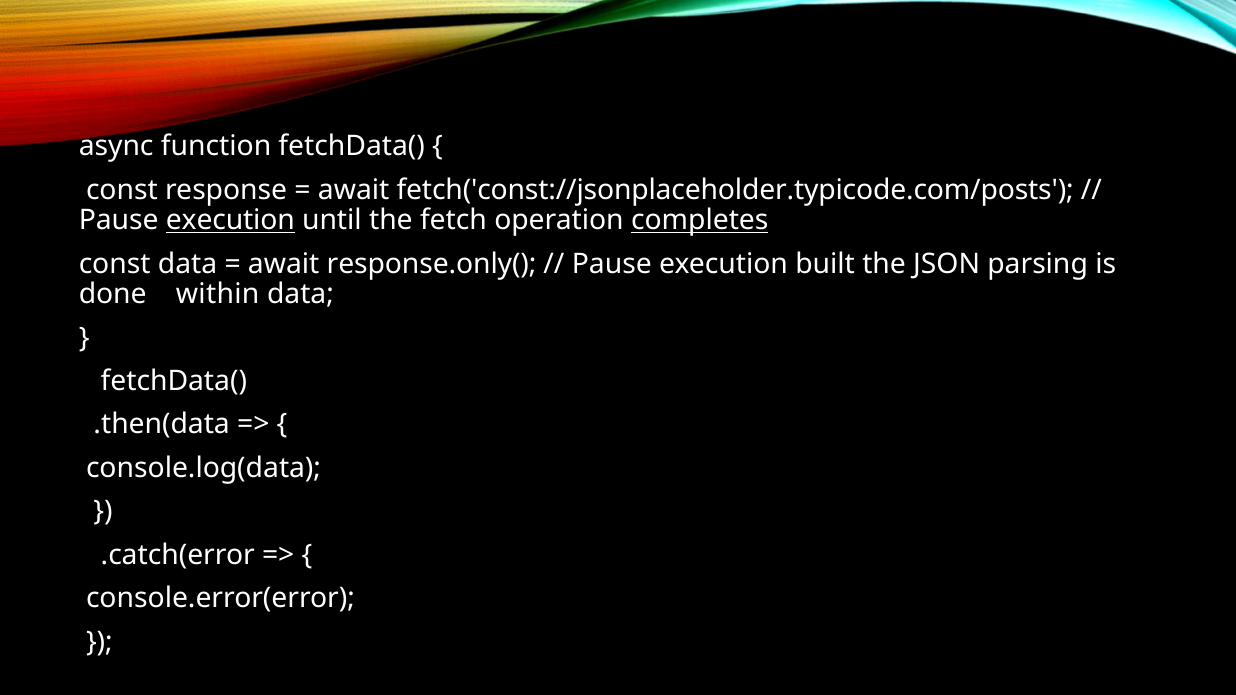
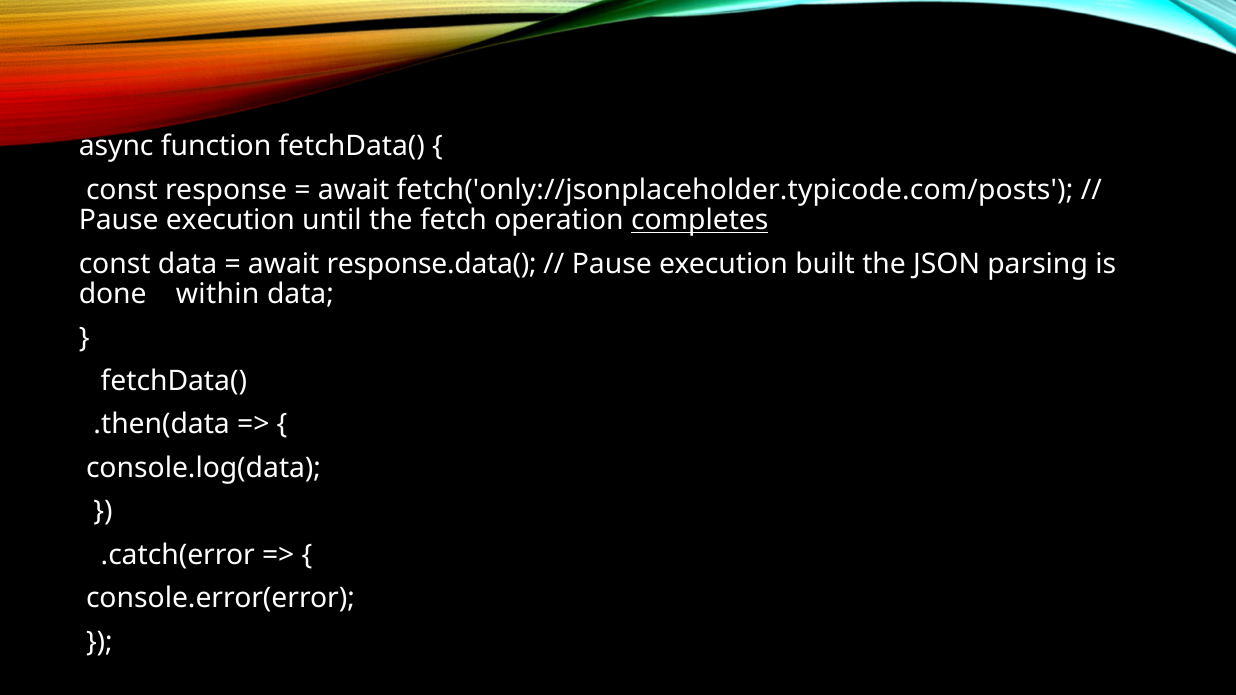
fetch('const://jsonplaceholder.typicode.com/posts: fetch('const://jsonplaceholder.typicode.com/posts -> fetch('only://jsonplaceholder.typicode.com/posts (735, 190)
execution underline: present -> none (230, 221)
response.only(: response.only( -> response.data( (432, 264)
